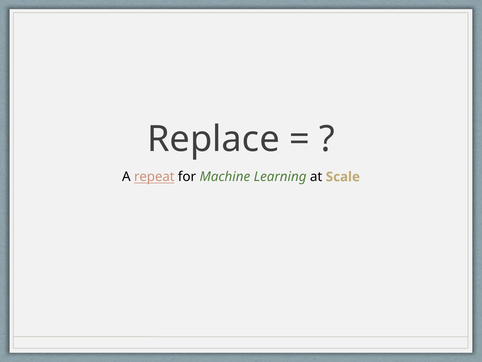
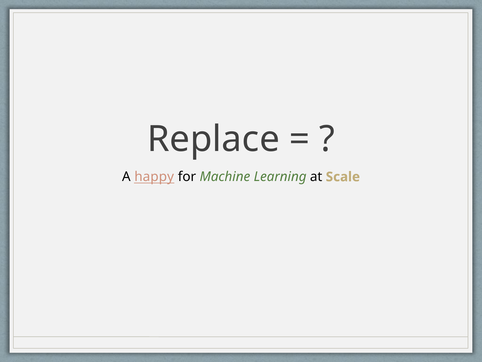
repeat: repeat -> happy (154, 177)
